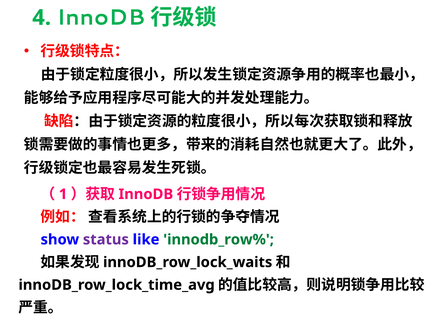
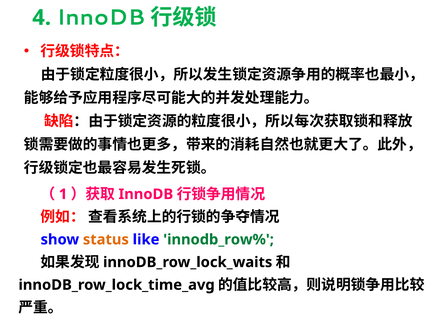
status colour: purple -> orange (106, 240)
